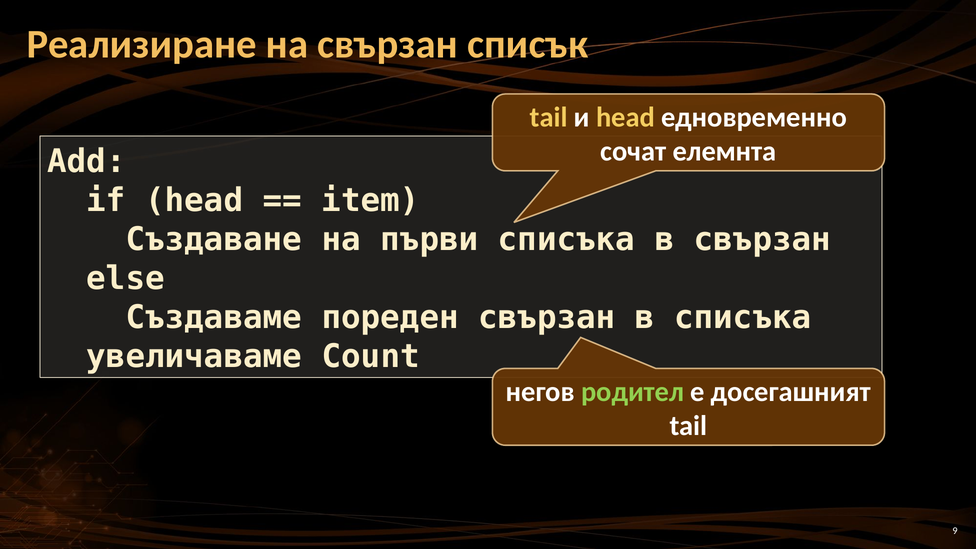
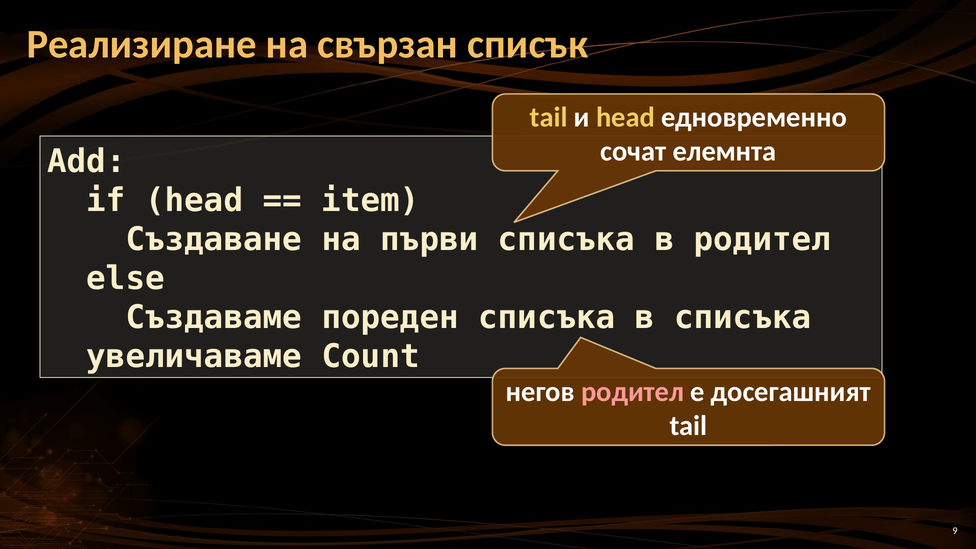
в свързан: свързан -> родител (762, 240)
пореден свързан: свързан -> списъка (547, 318)
родител colour: light green -> pink (633, 392)
